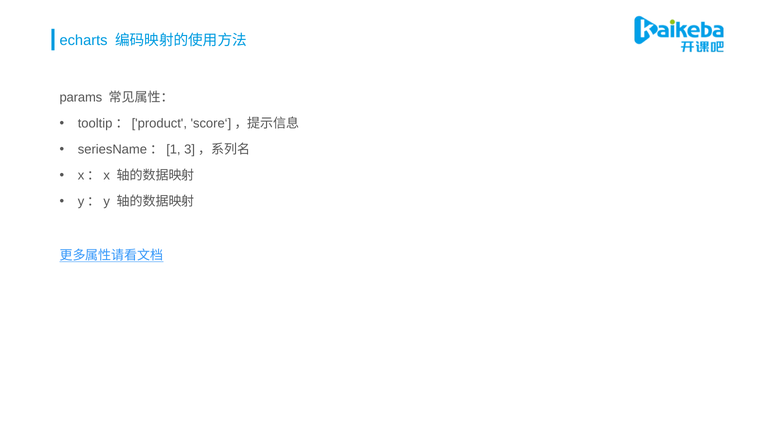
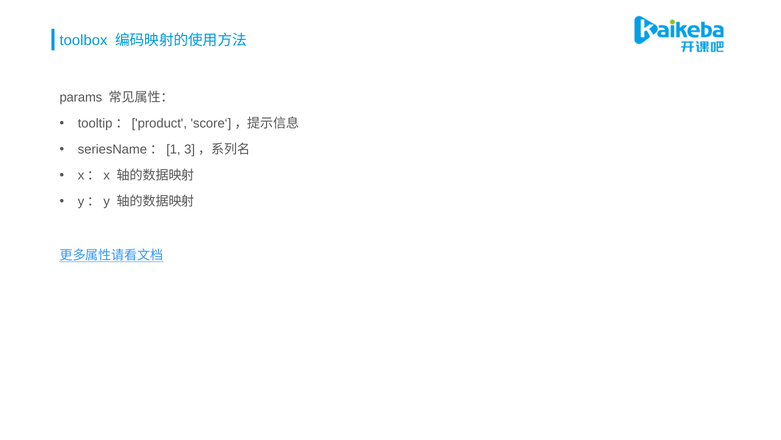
echarts: echarts -> toolbox (83, 40)
